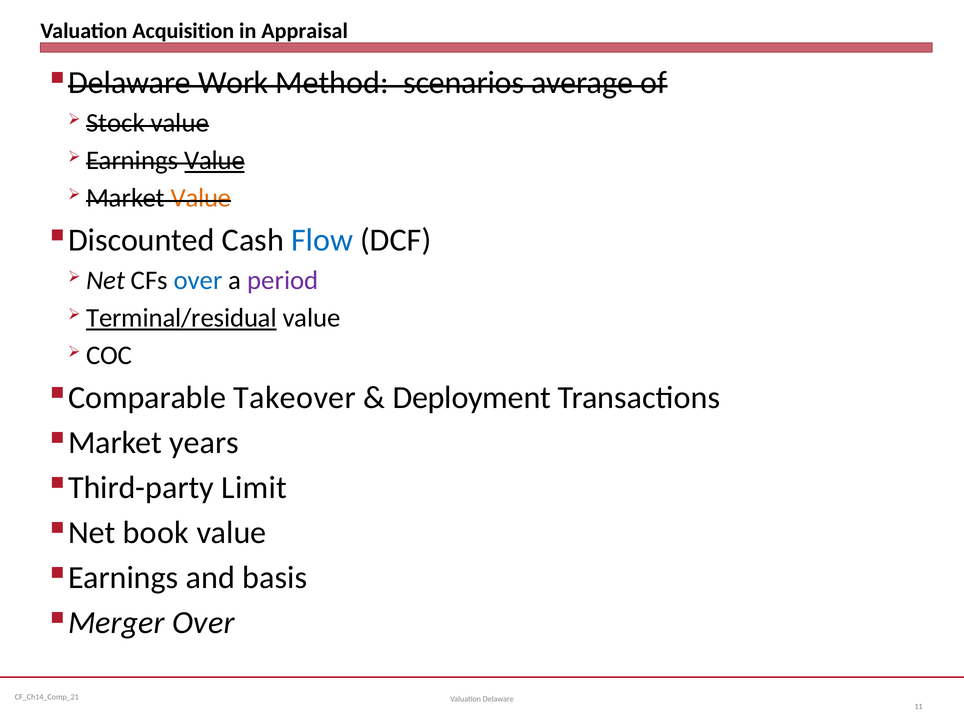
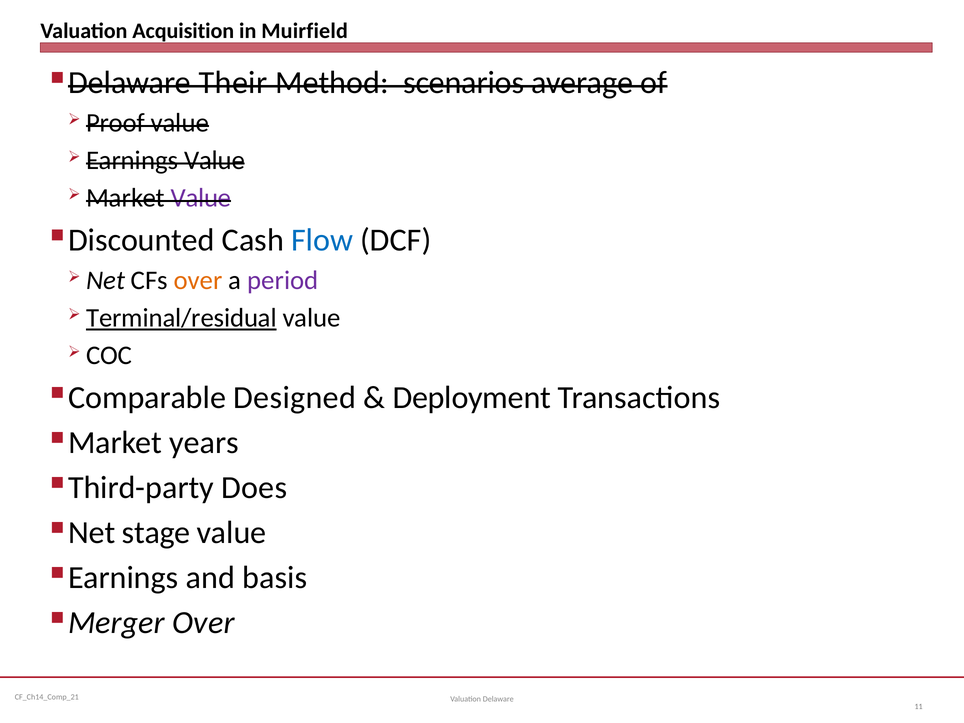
Appraisal: Appraisal -> Muirfield (305, 31)
Work: Work -> Their (233, 83)
Stock: Stock -> Proof (116, 123)
Value underline: present -> none (215, 160)
Value colour: orange -> purple (201, 198)
over colour: blue -> orange (198, 280)
Takeover: Takeover -> Designed (295, 398)
Limit: Limit -> Does (254, 488)
book: book -> stage (156, 533)
